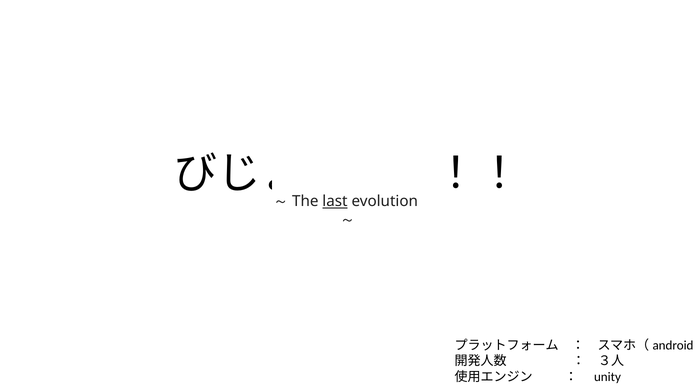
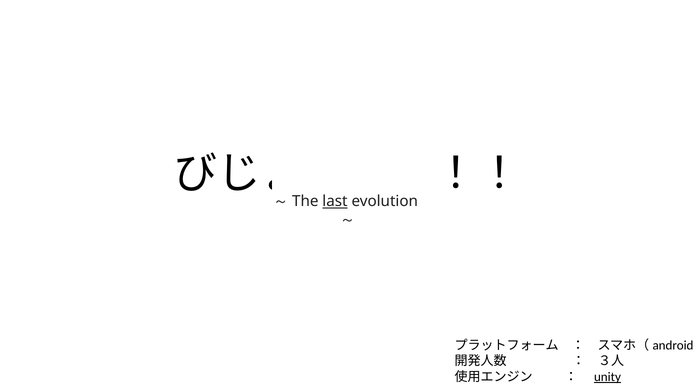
unity underline: none -> present (607, 377)
